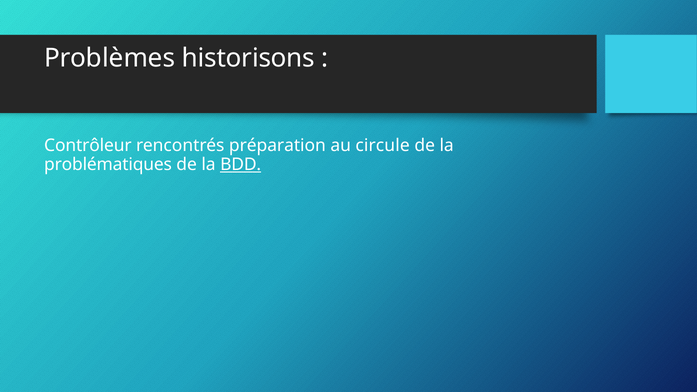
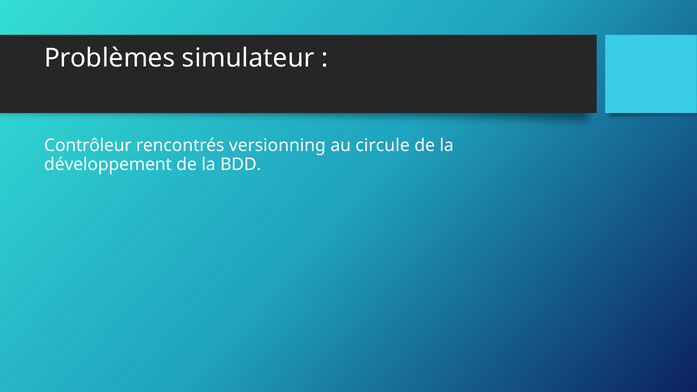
historisons: historisons -> simulateur (248, 58)
préparation: préparation -> versionning (277, 146)
problématiques: problématiques -> développement (108, 164)
BDD underline: present -> none (241, 164)
